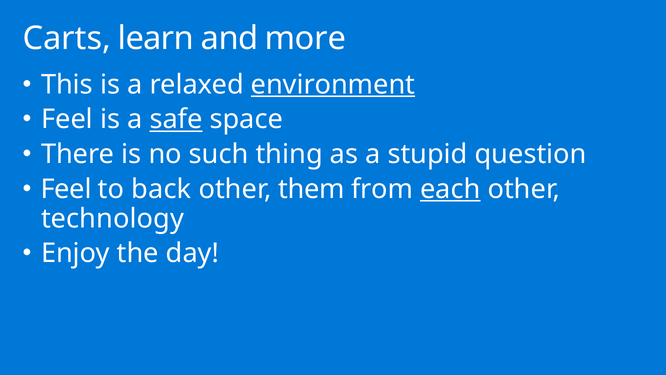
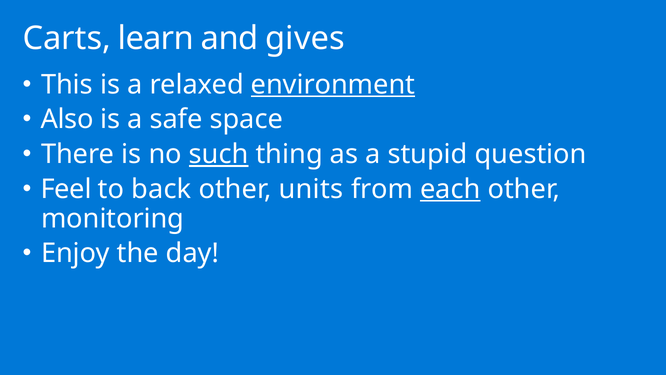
more: more -> gives (305, 38)
Feel: Feel -> Also (67, 119)
safe underline: present -> none (176, 119)
such underline: none -> present (219, 154)
them: them -> units (311, 189)
technology: technology -> monitoring (113, 218)
